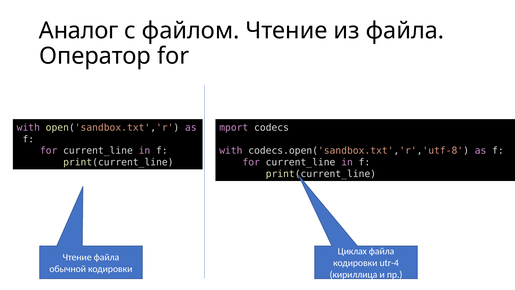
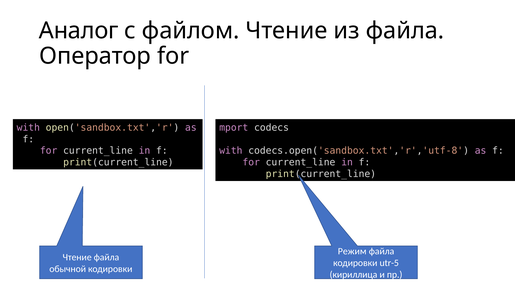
Циклах: Циклах -> Режим (352, 251)
utr-4: utr-4 -> utr-5 (389, 263)
